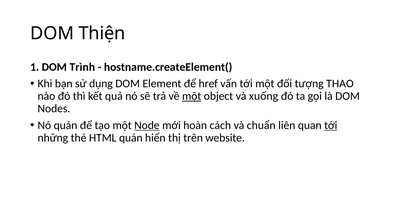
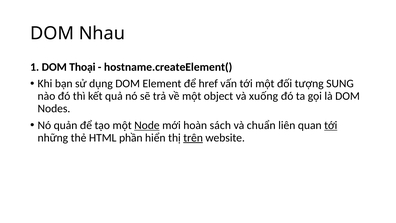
Thiện: Thiện -> Nhau (102, 33)
Trình: Trình -> Thoại (82, 67)
THAO: THAO -> SUNG (340, 84)
một underline: present -> none (192, 96)
cách: cách -> sách (220, 125)
HTML quản: quản -> phần (131, 138)
trên underline: none -> present (193, 138)
